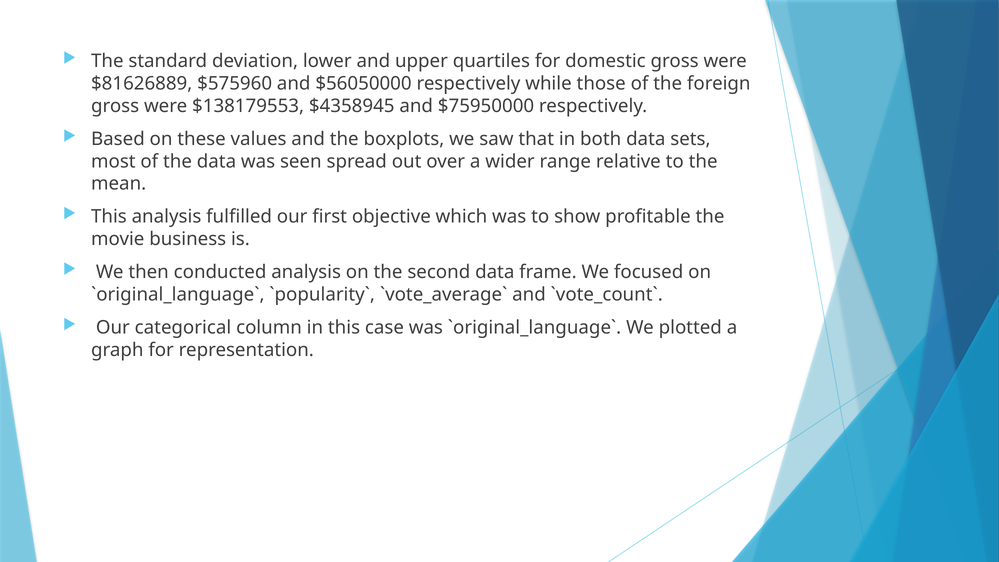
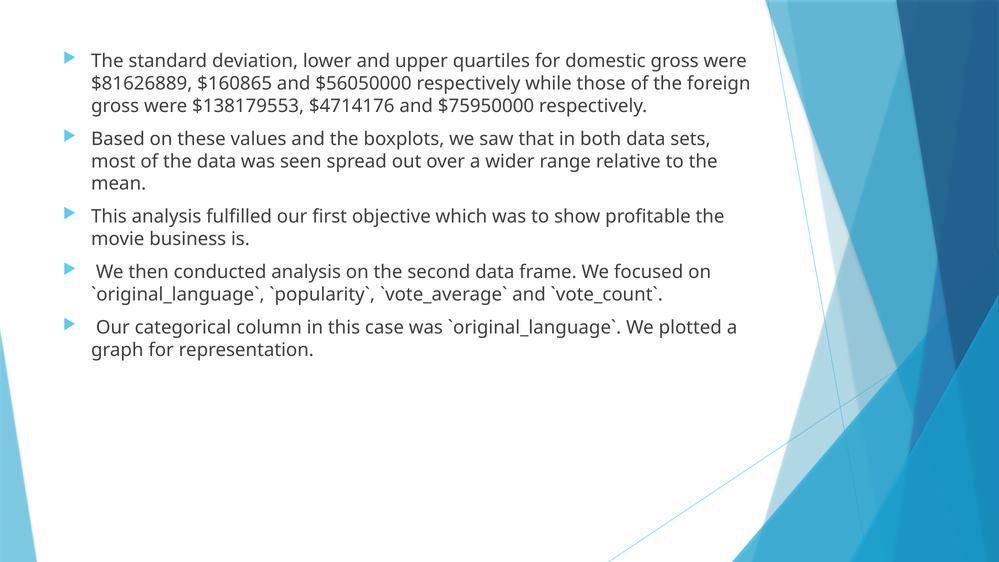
$575960: $575960 -> $160865 (235, 83)
$4358945: $4358945 -> $4714176 (352, 106)
